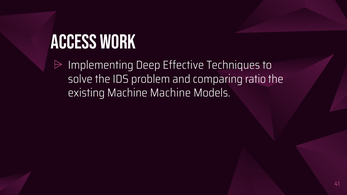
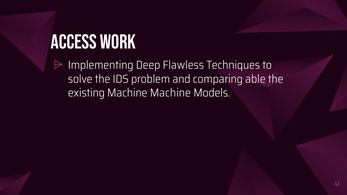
Effective: Effective -> Flawless (183, 65)
ratio: ratio -> able (255, 79)
